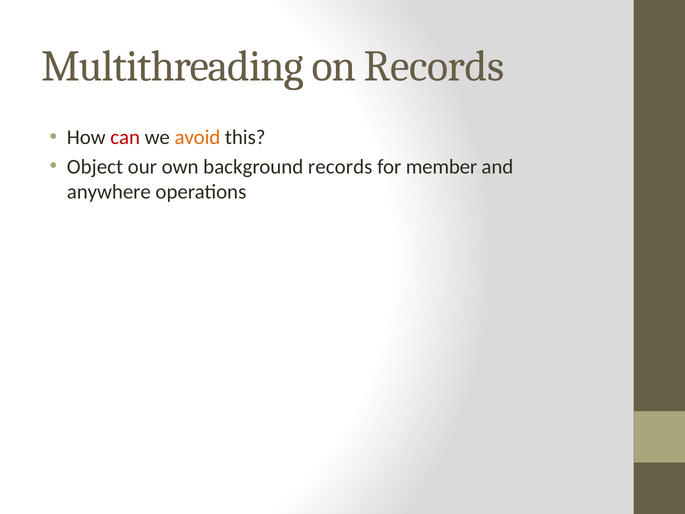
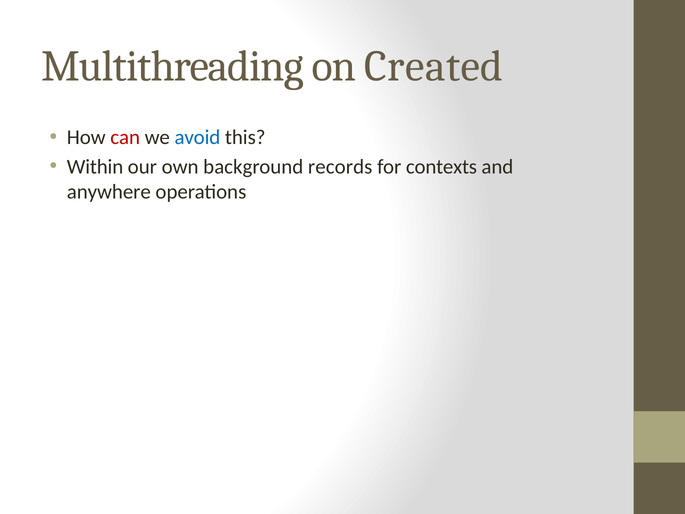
on Records: Records -> Created (434, 66)
avoid colour: orange -> blue (197, 137)
Object: Object -> Within (95, 167)
member: member -> contexts (441, 167)
